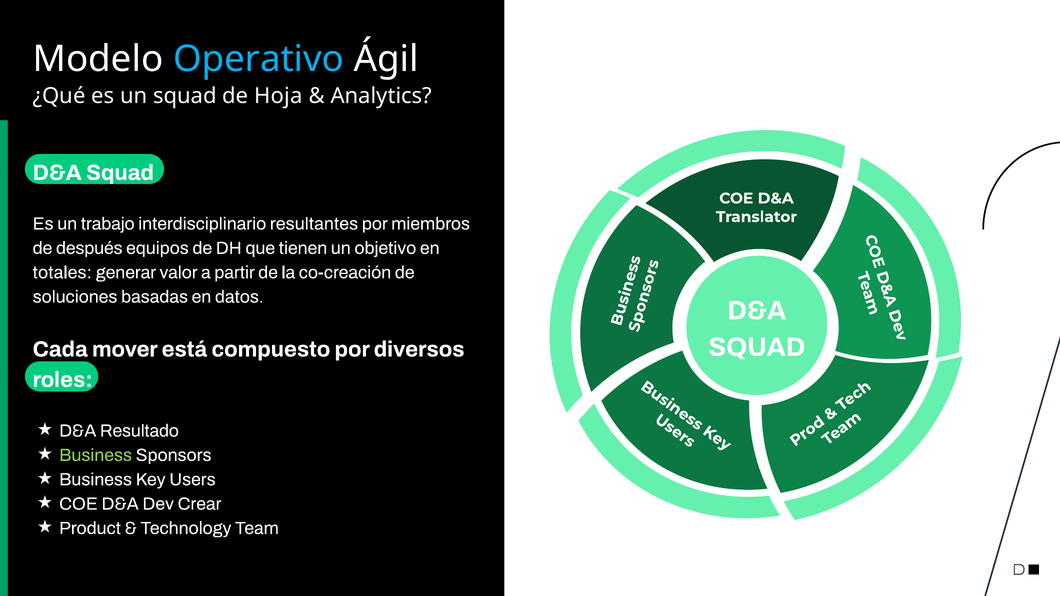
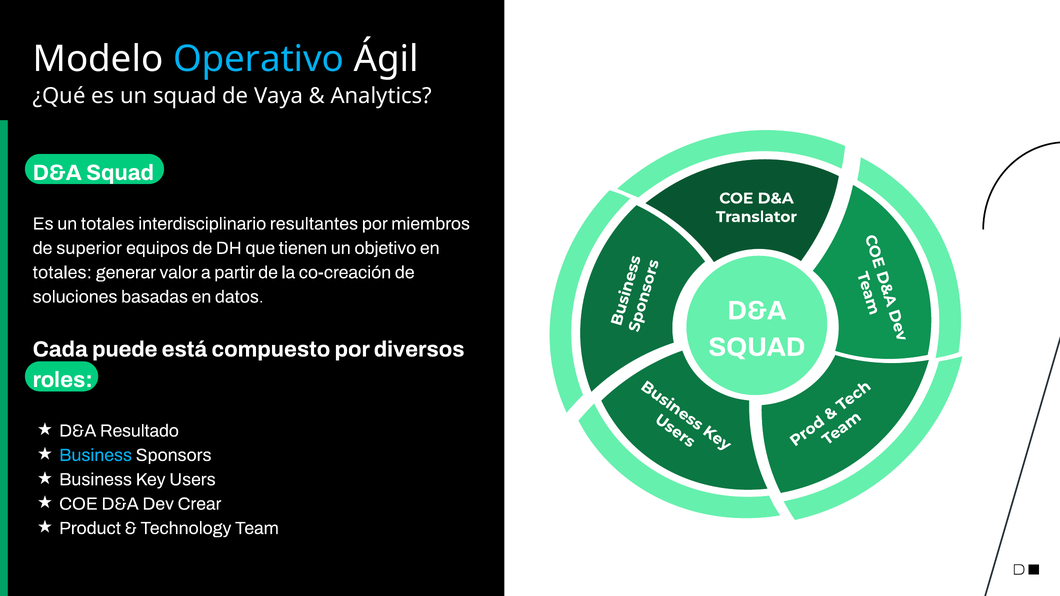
Hoja: Hoja -> Vaya (279, 96)
un trabajo: trabajo -> totales (108, 224)
después: después -> superior (89, 248)
mover: mover -> puede (125, 349)
Business colour: light green -> light blue (96, 455)
